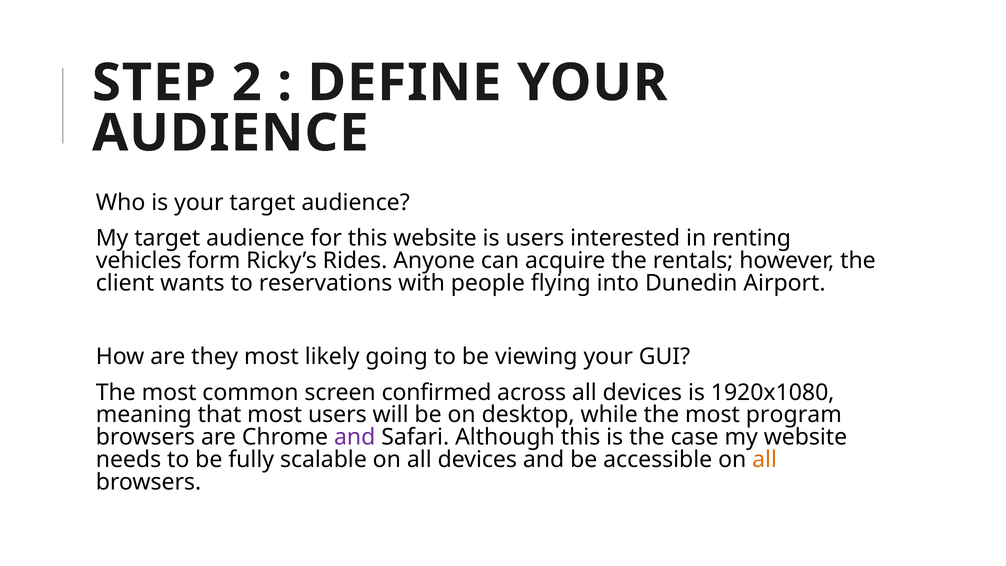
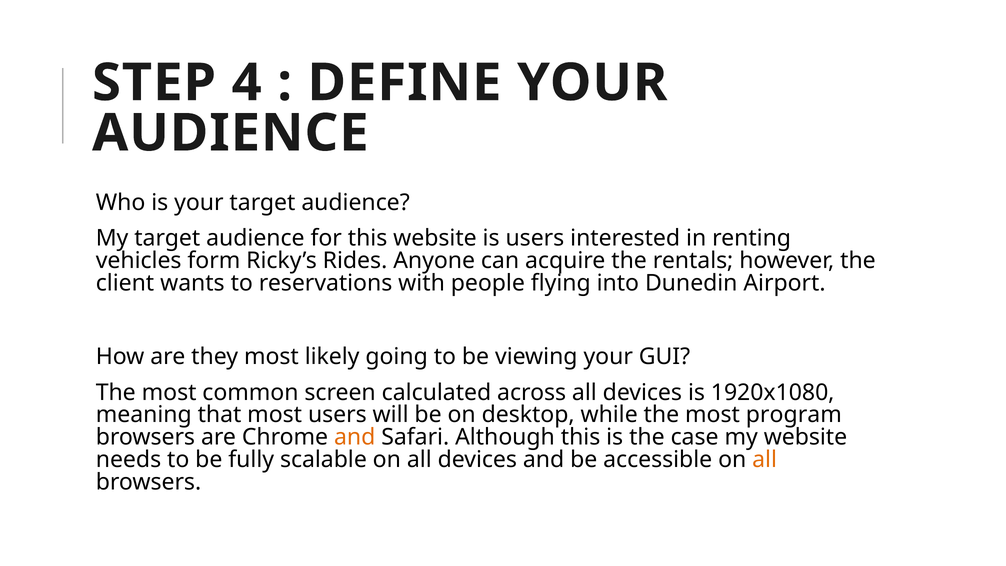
2: 2 -> 4 (247, 83)
confirmed: confirmed -> calculated (436, 392)
and colour: purple -> orange (355, 437)
